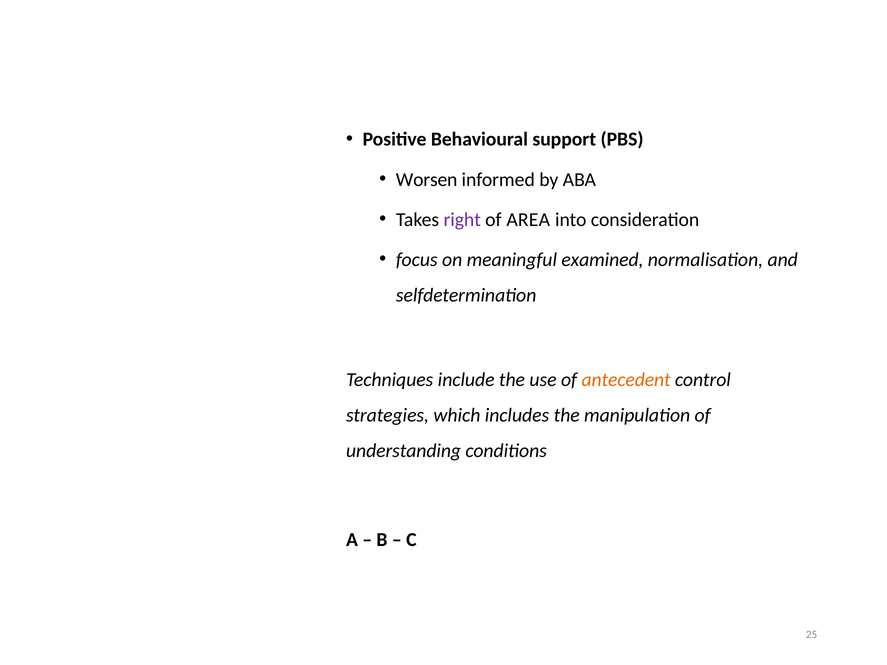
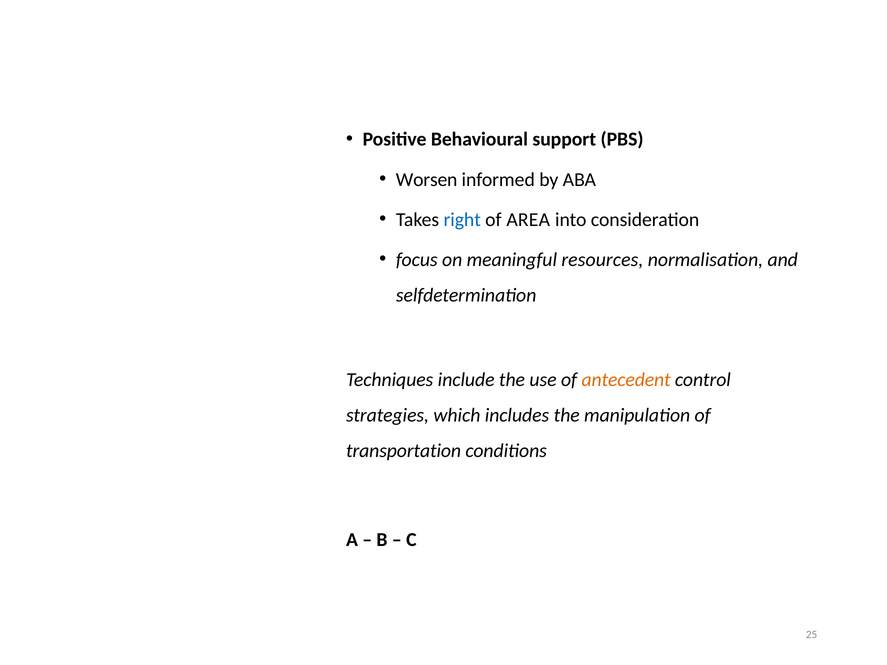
right colour: purple -> blue (462, 220)
examined: examined -> resources (602, 260)
understanding: understanding -> transportation (404, 451)
